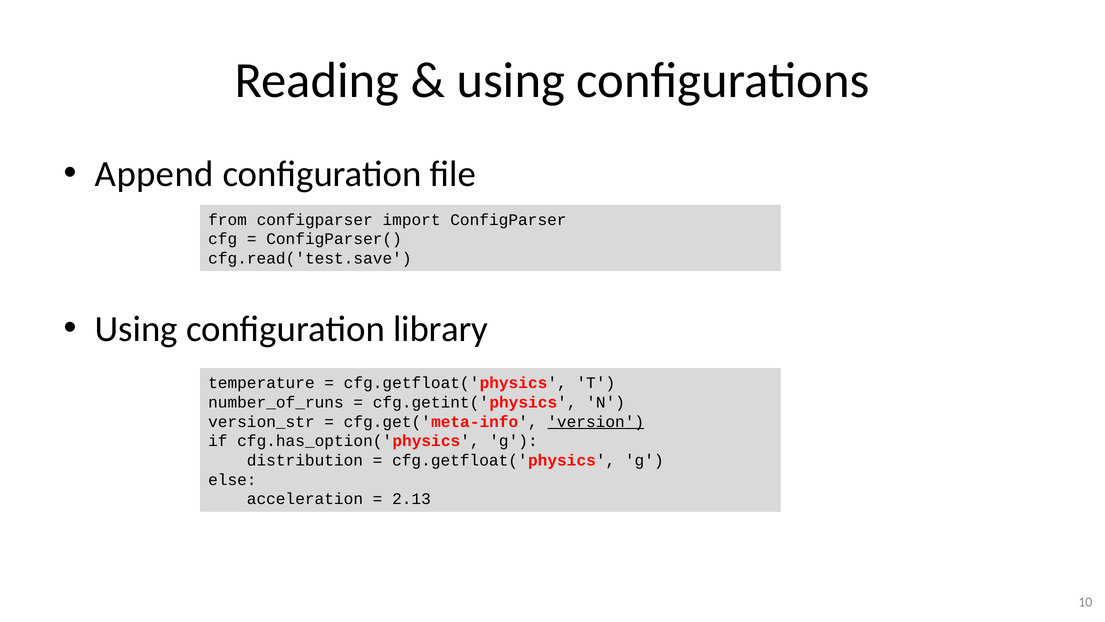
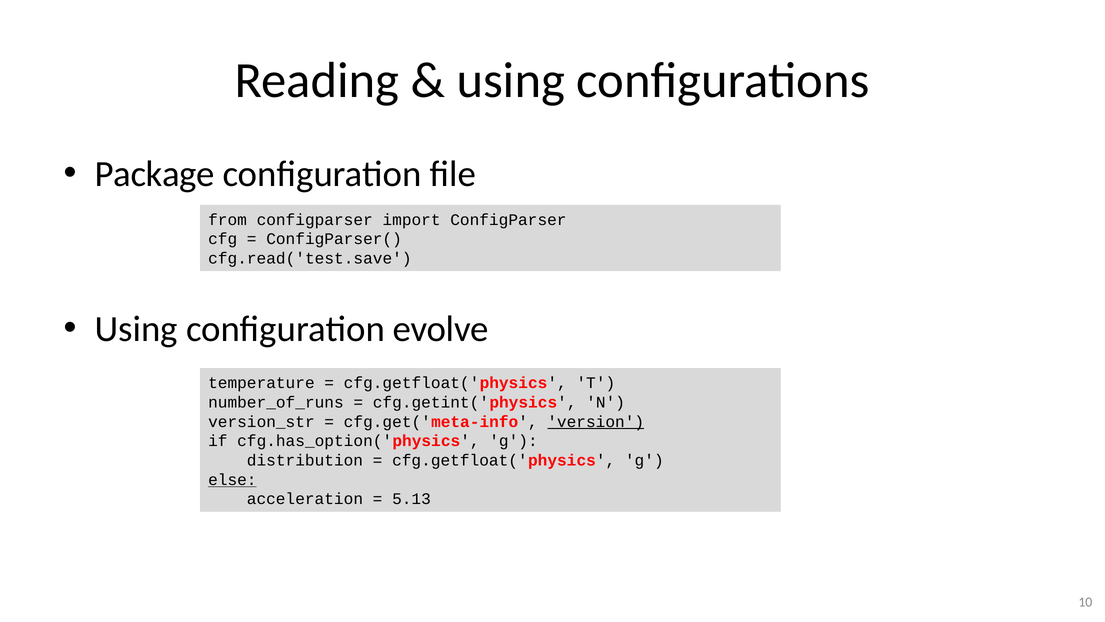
Append: Append -> Package (155, 174)
library: library -> evolve (441, 329)
else underline: none -> present (232, 479)
2.13: 2.13 -> 5.13 (411, 499)
